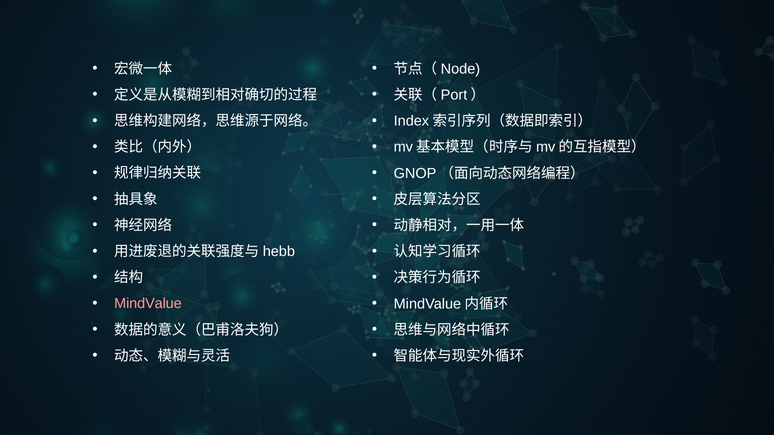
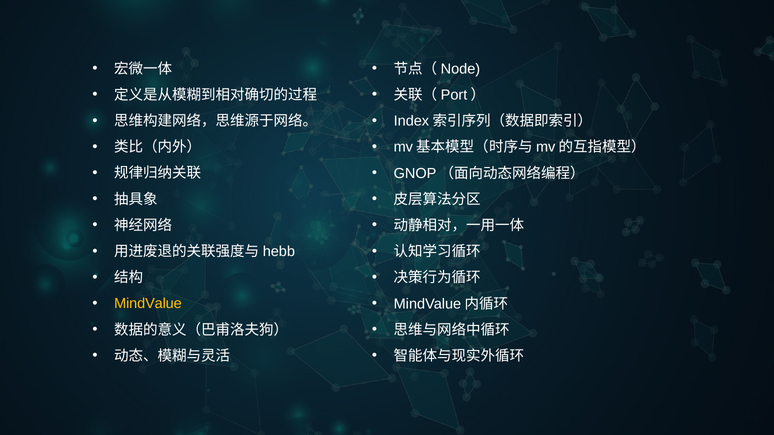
MindValue colour: pink -> yellow (148, 304)
